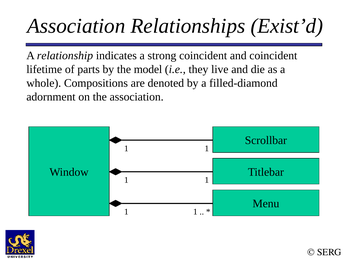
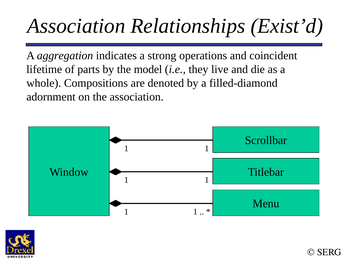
relationship: relationship -> aggregation (65, 55)
strong coincident: coincident -> operations (203, 55)
